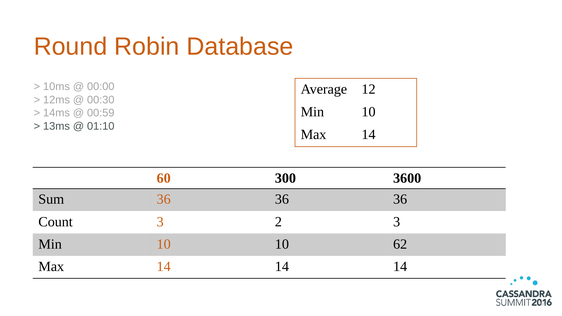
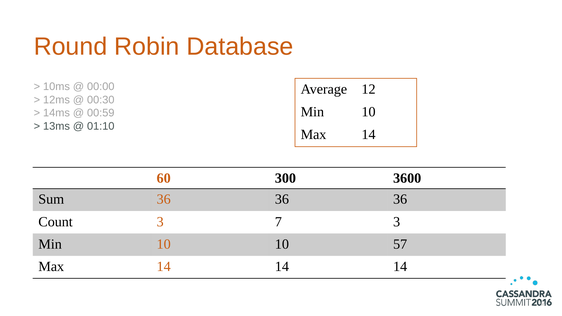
2: 2 -> 7 (278, 222)
62: 62 -> 57 (400, 244)
